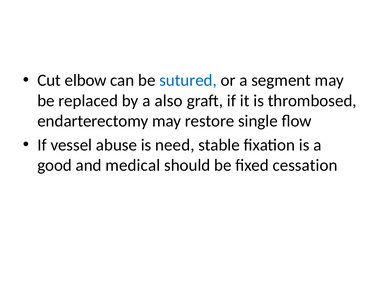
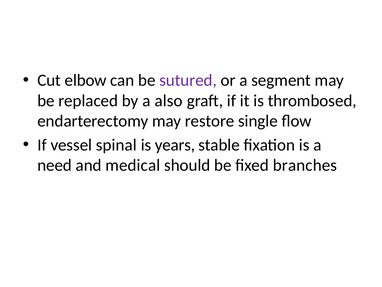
sutured colour: blue -> purple (188, 80)
abuse: abuse -> spinal (116, 145)
need: need -> years (175, 145)
good: good -> need (55, 165)
cessation: cessation -> branches (305, 165)
